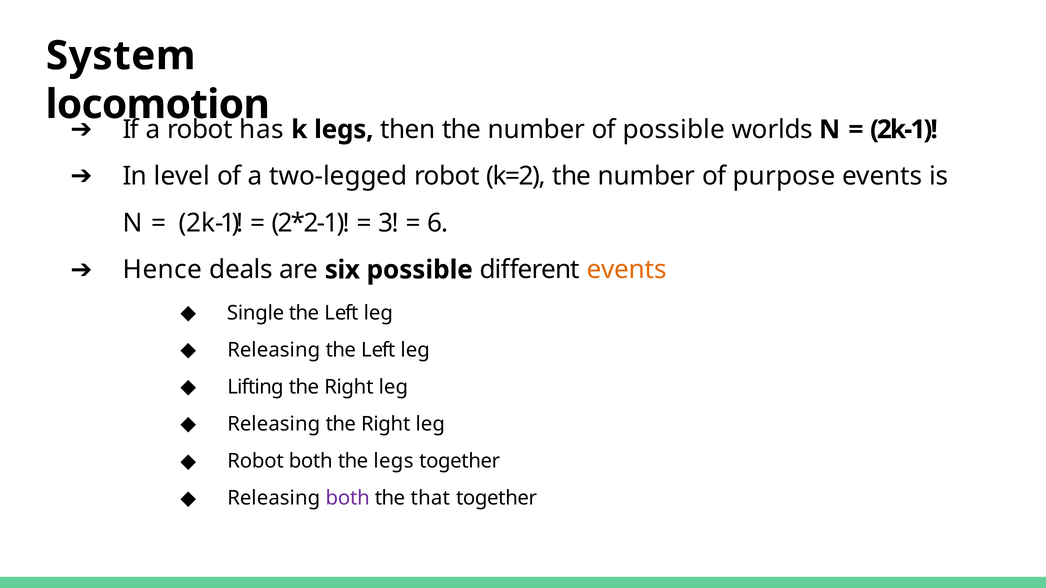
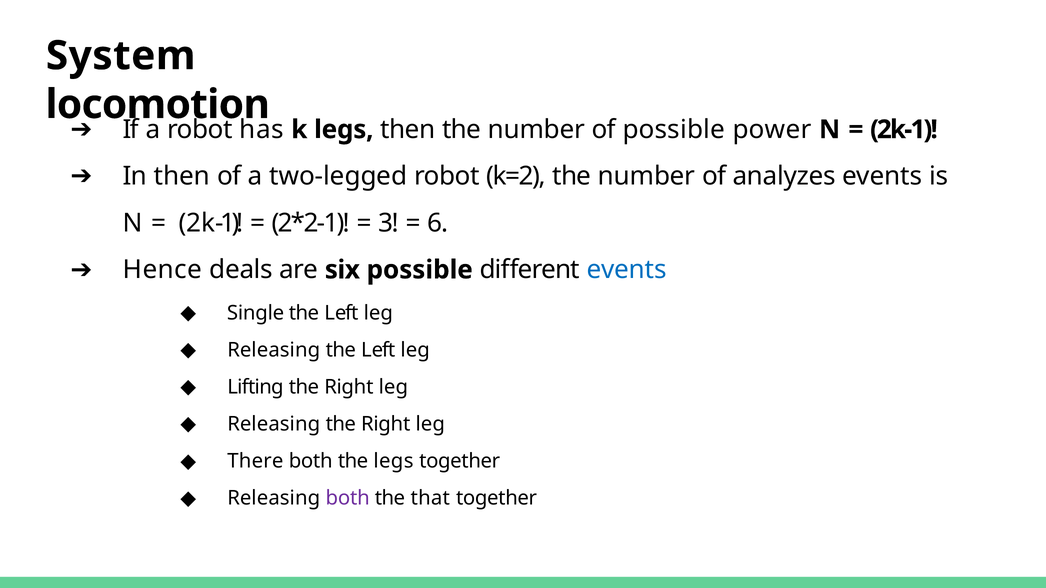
worlds: worlds -> power (772, 130)
In level: level -> then (182, 176)
purpose: purpose -> analyzes (784, 176)
events colour: orange -> blue (627, 270)
Robot: Robot -> There (255, 461)
